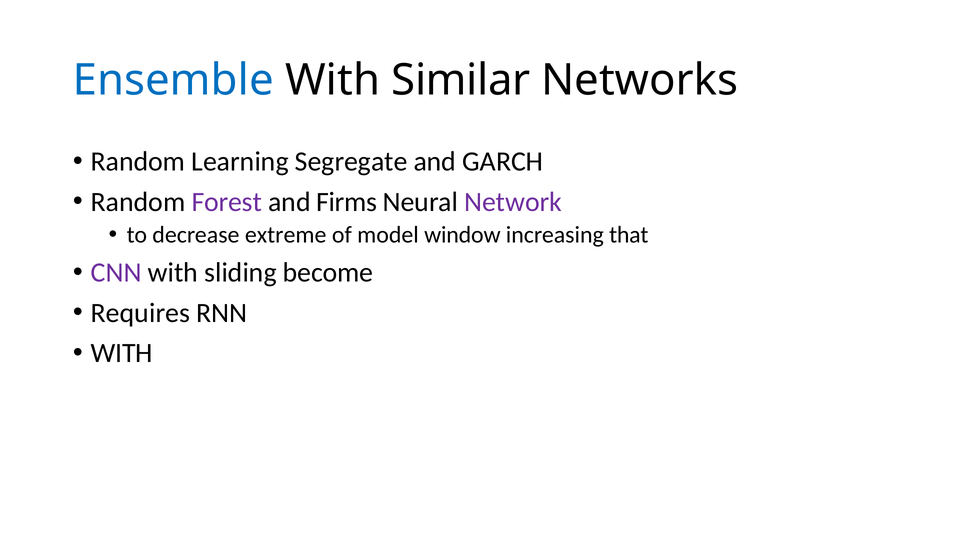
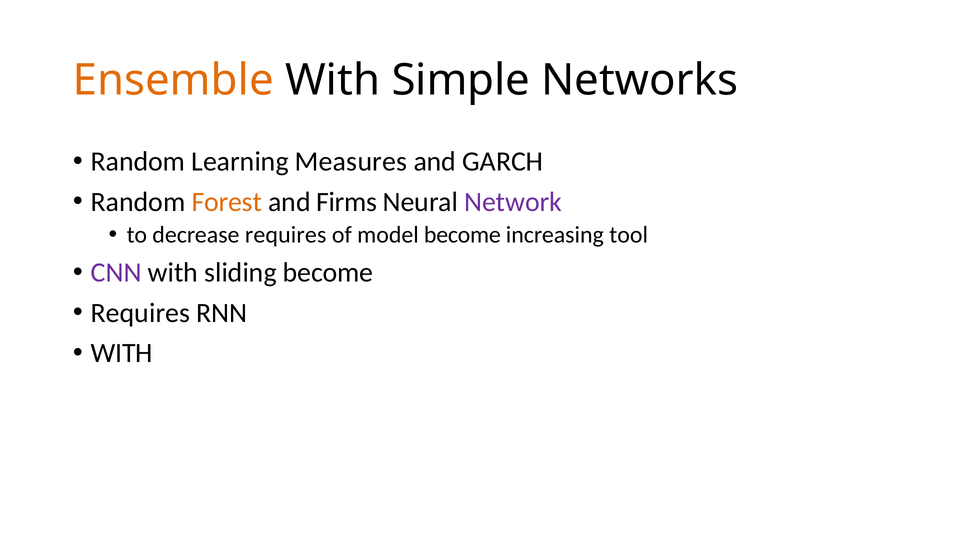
Ensemble colour: blue -> orange (173, 80)
Similar: Similar -> Simple (461, 80)
Segregate: Segregate -> Measures (351, 162)
Forest colour: purple -> orange (227, 202)
decrease extreme: extreme -> requires (286, 235)
model window: window -> become (462, 235)
that: that -> tool (629, 235)
